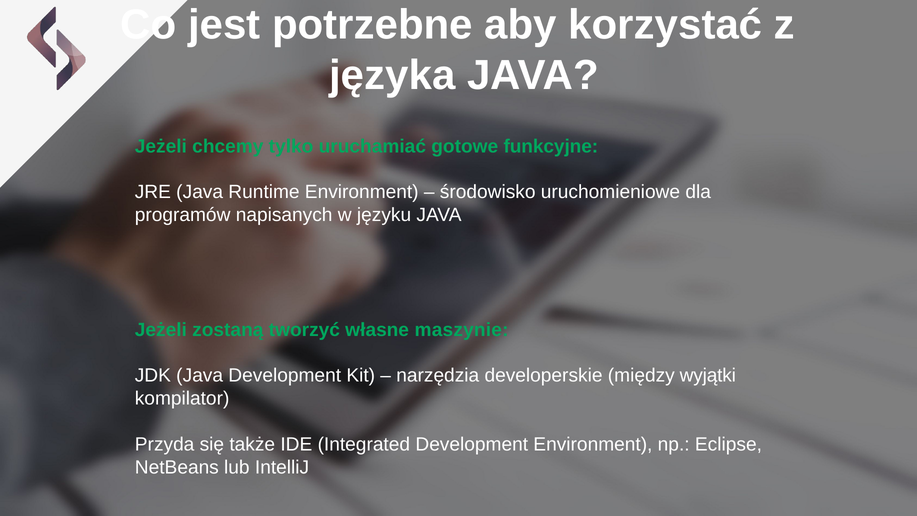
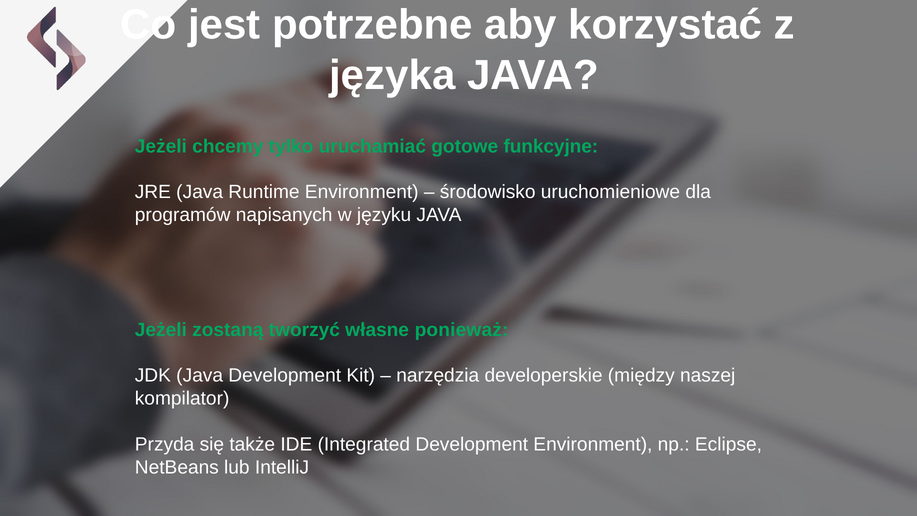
maszynie: maszynie -> ponieważ (462, 330)
wyjątki: wyjątki -> naszej (708, 376)
